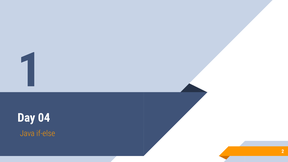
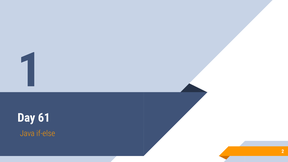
04: 04 -> 61 (44, 118)
